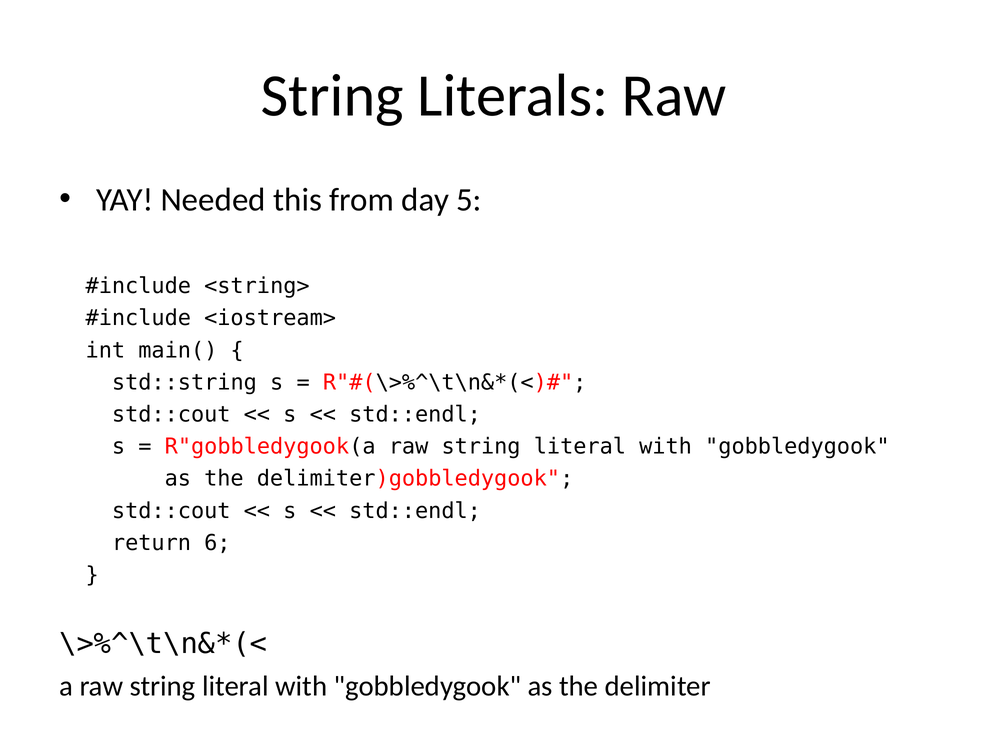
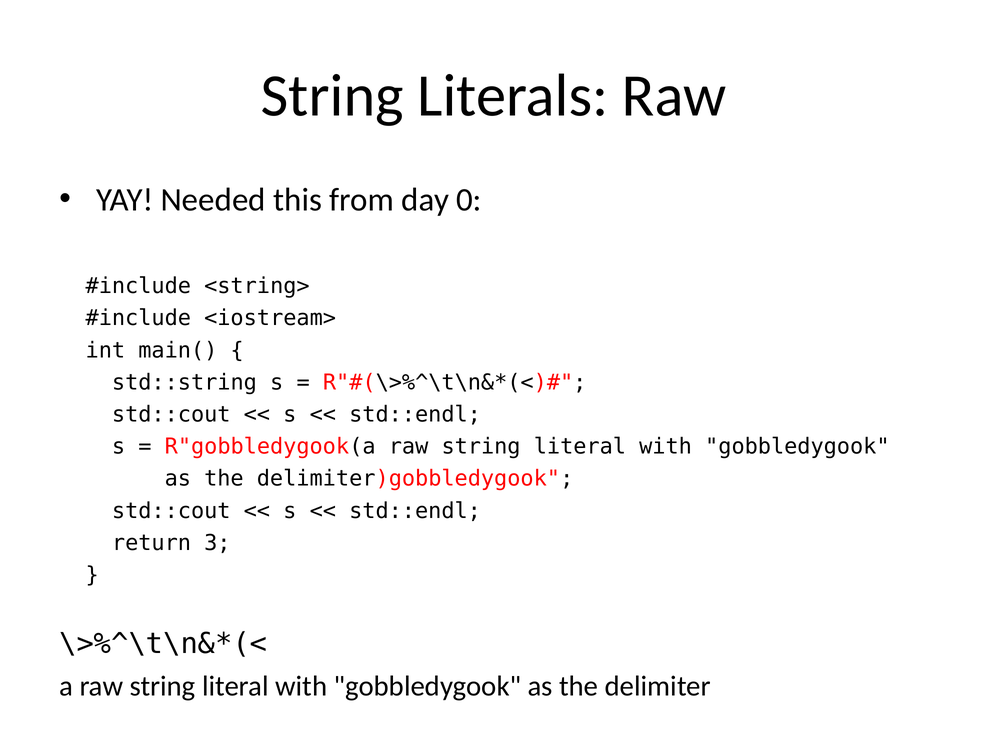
5: 5 -> 0 (469, 200)
6: 6 -> 3 (217, 543)
